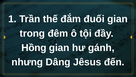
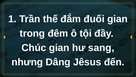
Hồng: Hồng -> Chúc (34, 47)
gánh: gánh -> sang (101, 47)
